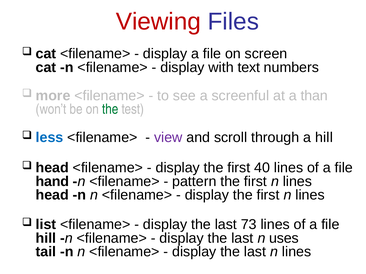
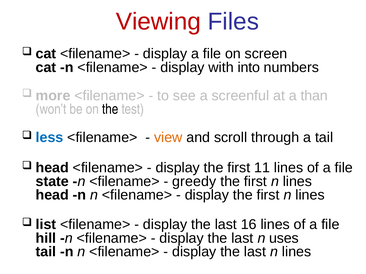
text: text -> into (249, 67)
the colour: green -> black (110, 109)
view colour: purple -> orange (168, 138)
a hill: hill -> tail (324, 138)
40: 40 -> 11 (262, 168)
hand: hand -> state (52, 182)
pattern: pattern -> greedy (194, 182)
73: 73 -> 16 (249, 225)
